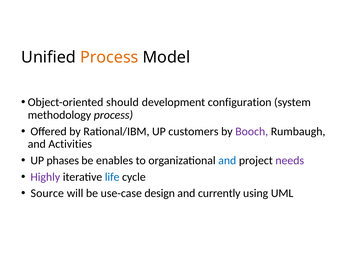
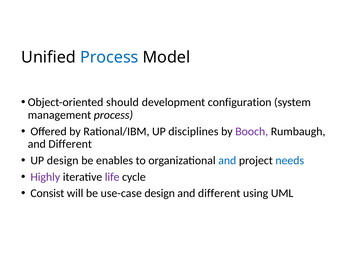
Process colour: orange -> blue (109, 57)
methodology: methodology -> management (59, 115)
customers: customers -> disciplines (193, 131)
Activities: Activities -> Different (70, 144)
UP phases: phases -> design (63, 160)
needs colour: purple -> blue (290, 160)
life colour: blue -> purple (112, 177)
Source: Source -> Consist (47, 193)
currently: currently -> different (219, 193)
